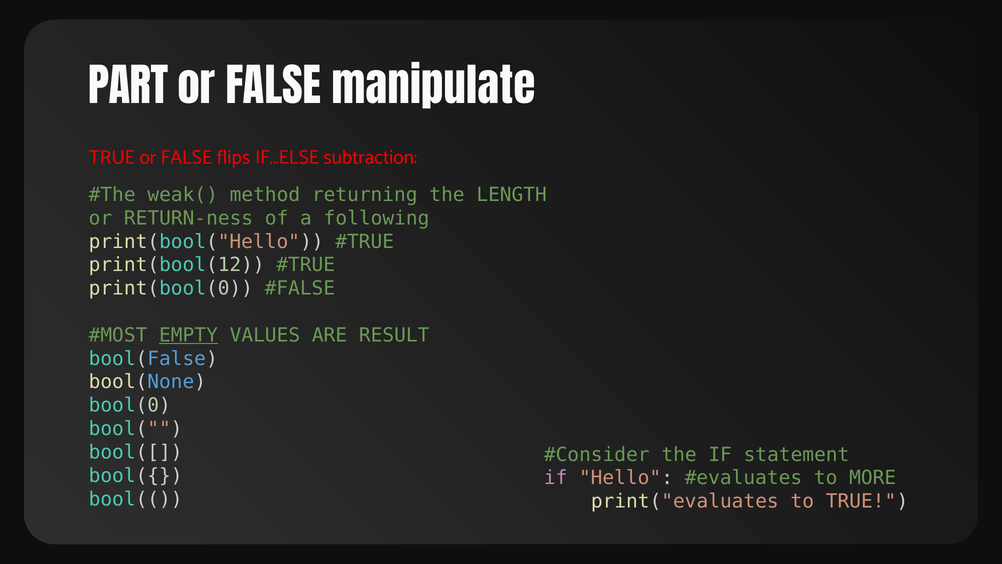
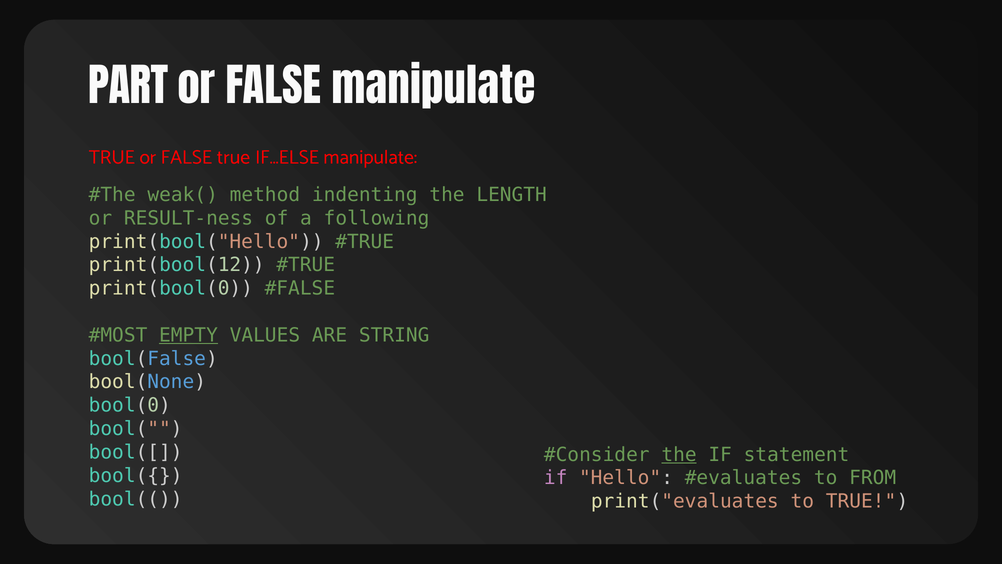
FALSE flips: flips -> true (233, 157)
IF…ELSE subtraction: subtraction -> manipulate (370, 157)
returning: returning -> indenting (365, 195)
RETURN-ness: RETURN-ness -> RESULT-ness (189, 218)
RESULT: RESULT -> STRING (394, 335)
the underline: none -> present (679, 454)
MORE: MORE -> FROM (873, 478)
